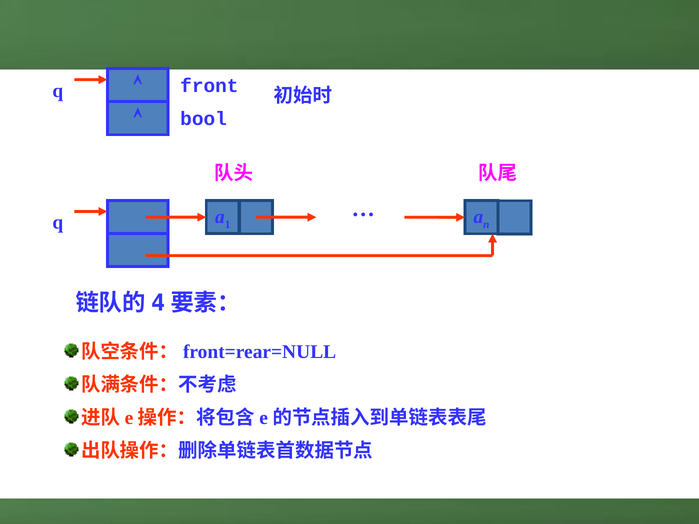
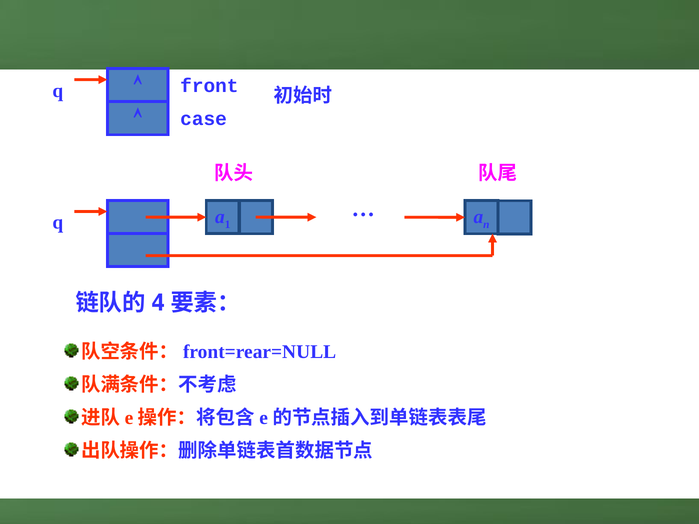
bool: bool -> case (204, 119)
